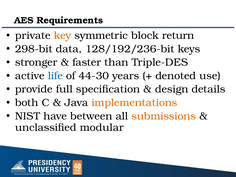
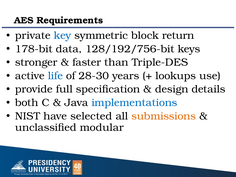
key colour: orange -> blue (62, 35)
298-bit: 298-bit -> 178-bit (34, 49)
128/192/236-bit: 128/192/236-bit -> 128/192/756-bit (130, 49)
44-30: 44-30 -> 28-30 (94, 76)
denoted: denoted -> lookups (176, 76)
implementations colour: orange -> blue (134, 103)
between: between -> selected (91, 116)
